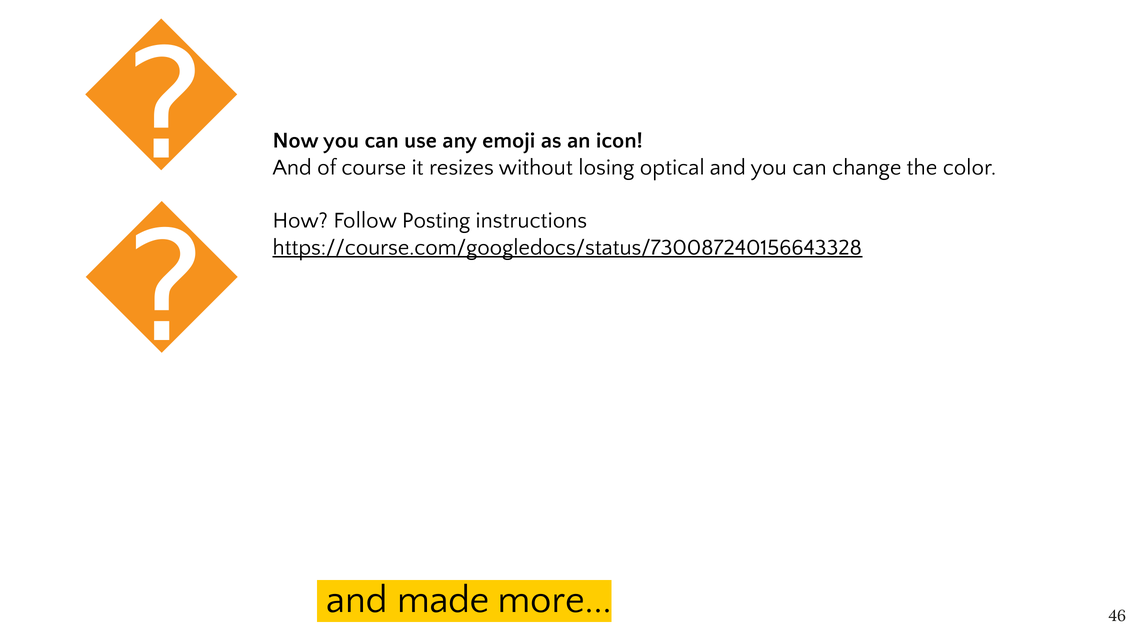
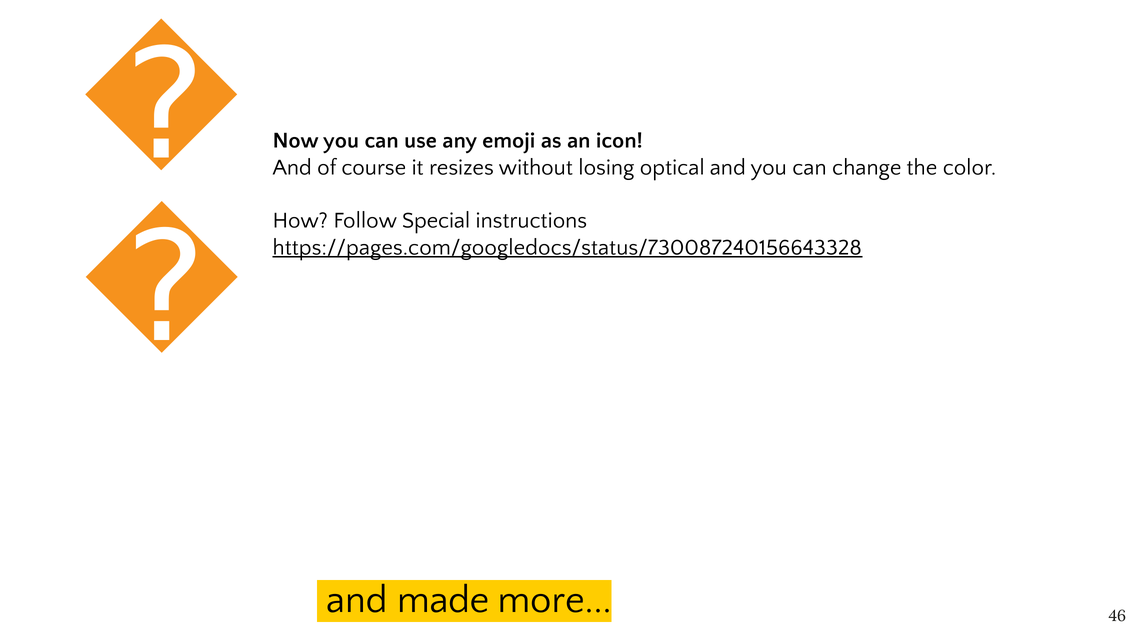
Posting: Posting -> Special (436, 221)
https://course.com/googledocs/status/730087240156643328: https://course.com/googledocs/status/730087240156643328 -> https://pages.com/googledocs/status/730087240156643328 (567, 248)
